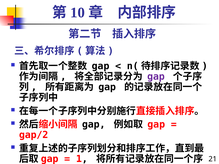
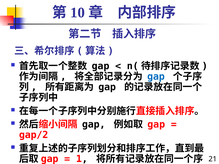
gap colour: purple -> blue (156, 77)
